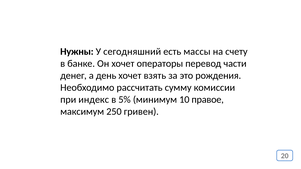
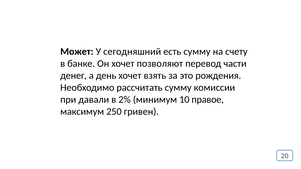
Нужны: Нужны -> Может (77, 52)
есть массы: массы -> сумму (197, 52)
операторы: операторы -> позволяют (160, 64)
индекс: индекс -> давали (94, 100)
5%: 5% -> 2% (125, 100)
